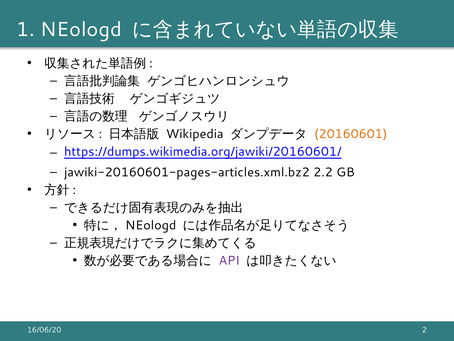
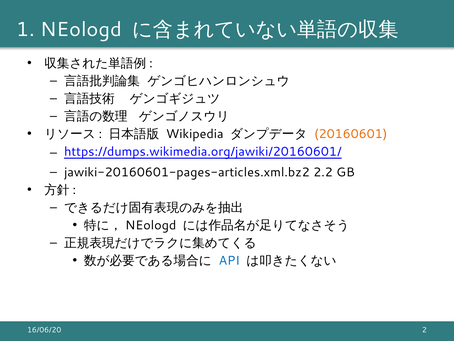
API colour: purple -> blue (229, 260)
